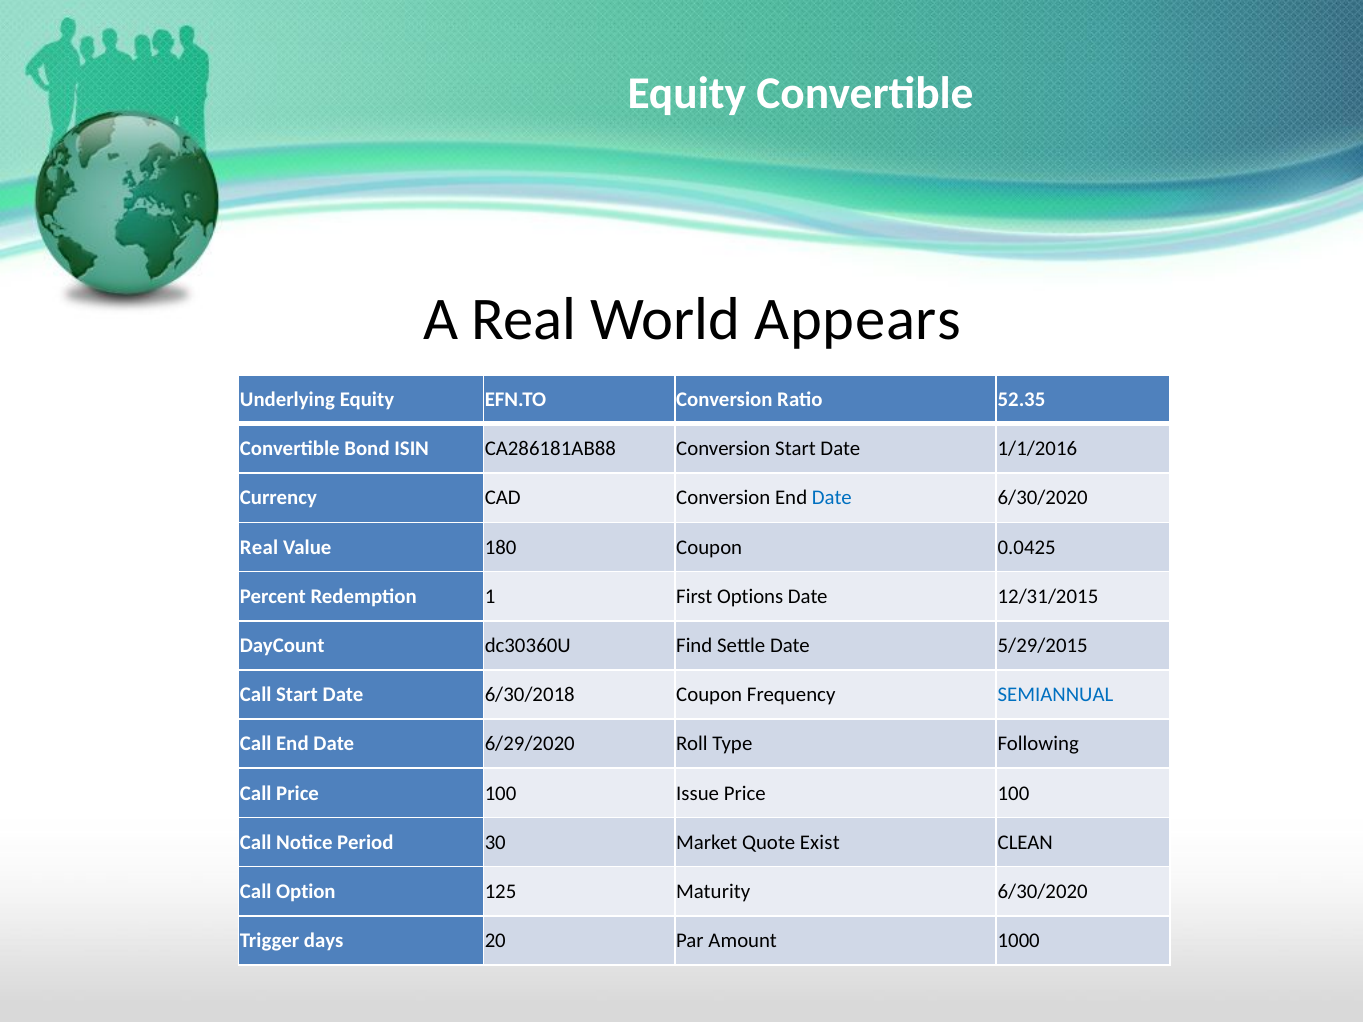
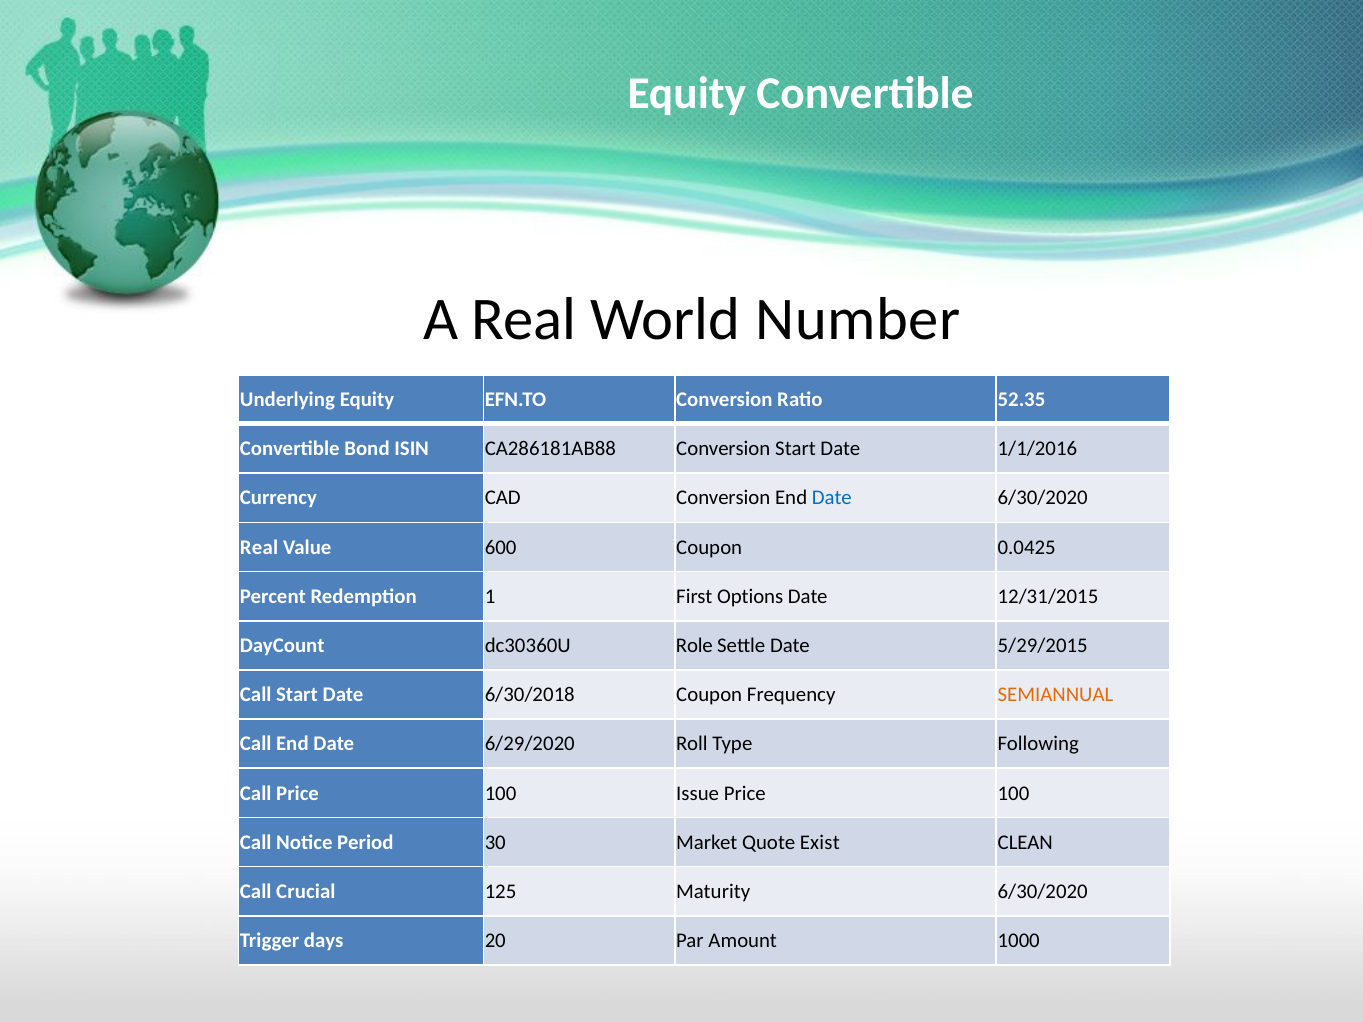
Appears: Appears -> Number (858, 320)
180: 180 -> 600 (501, 547)
Find: Find -> Role (694, 646)
SEMIANNUAL colour: blue -> orange (1056, 695)
Option: Option -> Crucial (306, 892)
